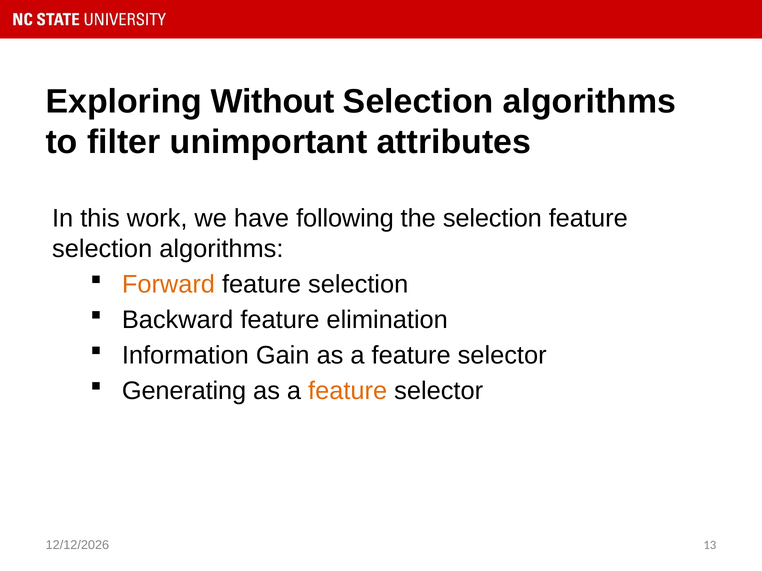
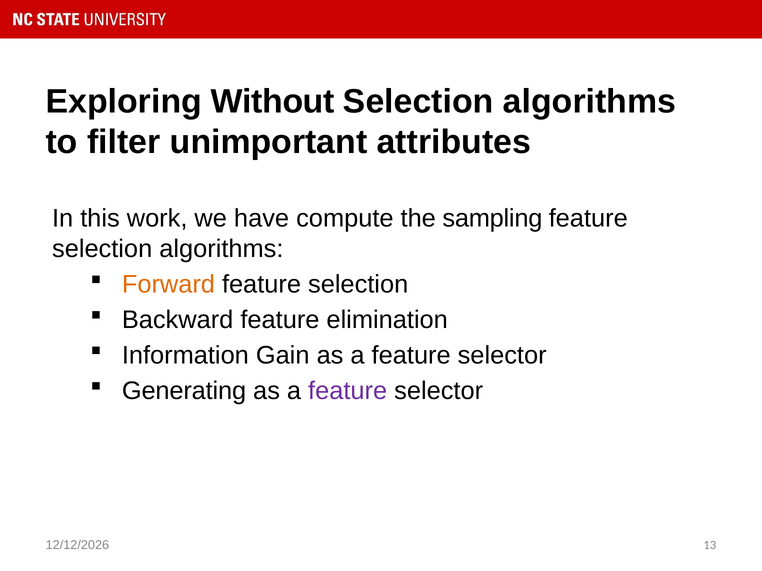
following: following -> compute (345, 219)
the selection: selection -> sampling (492, 219)
feature colour: orange -> purple (348, 391)
